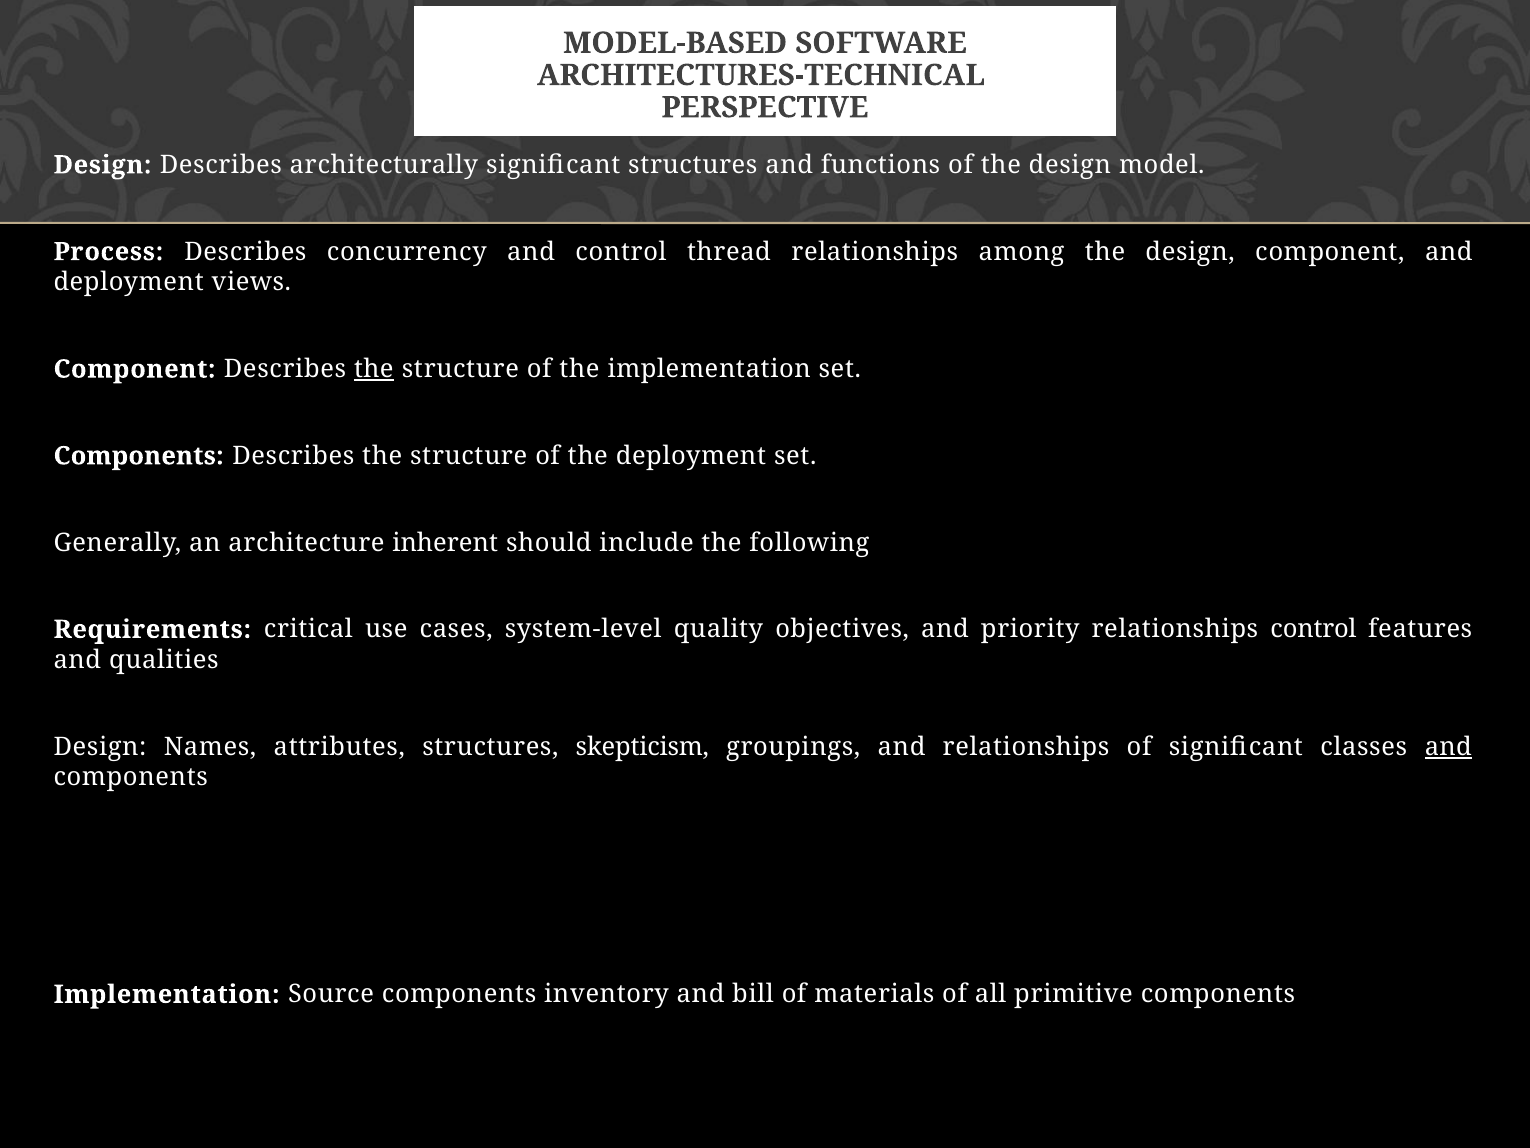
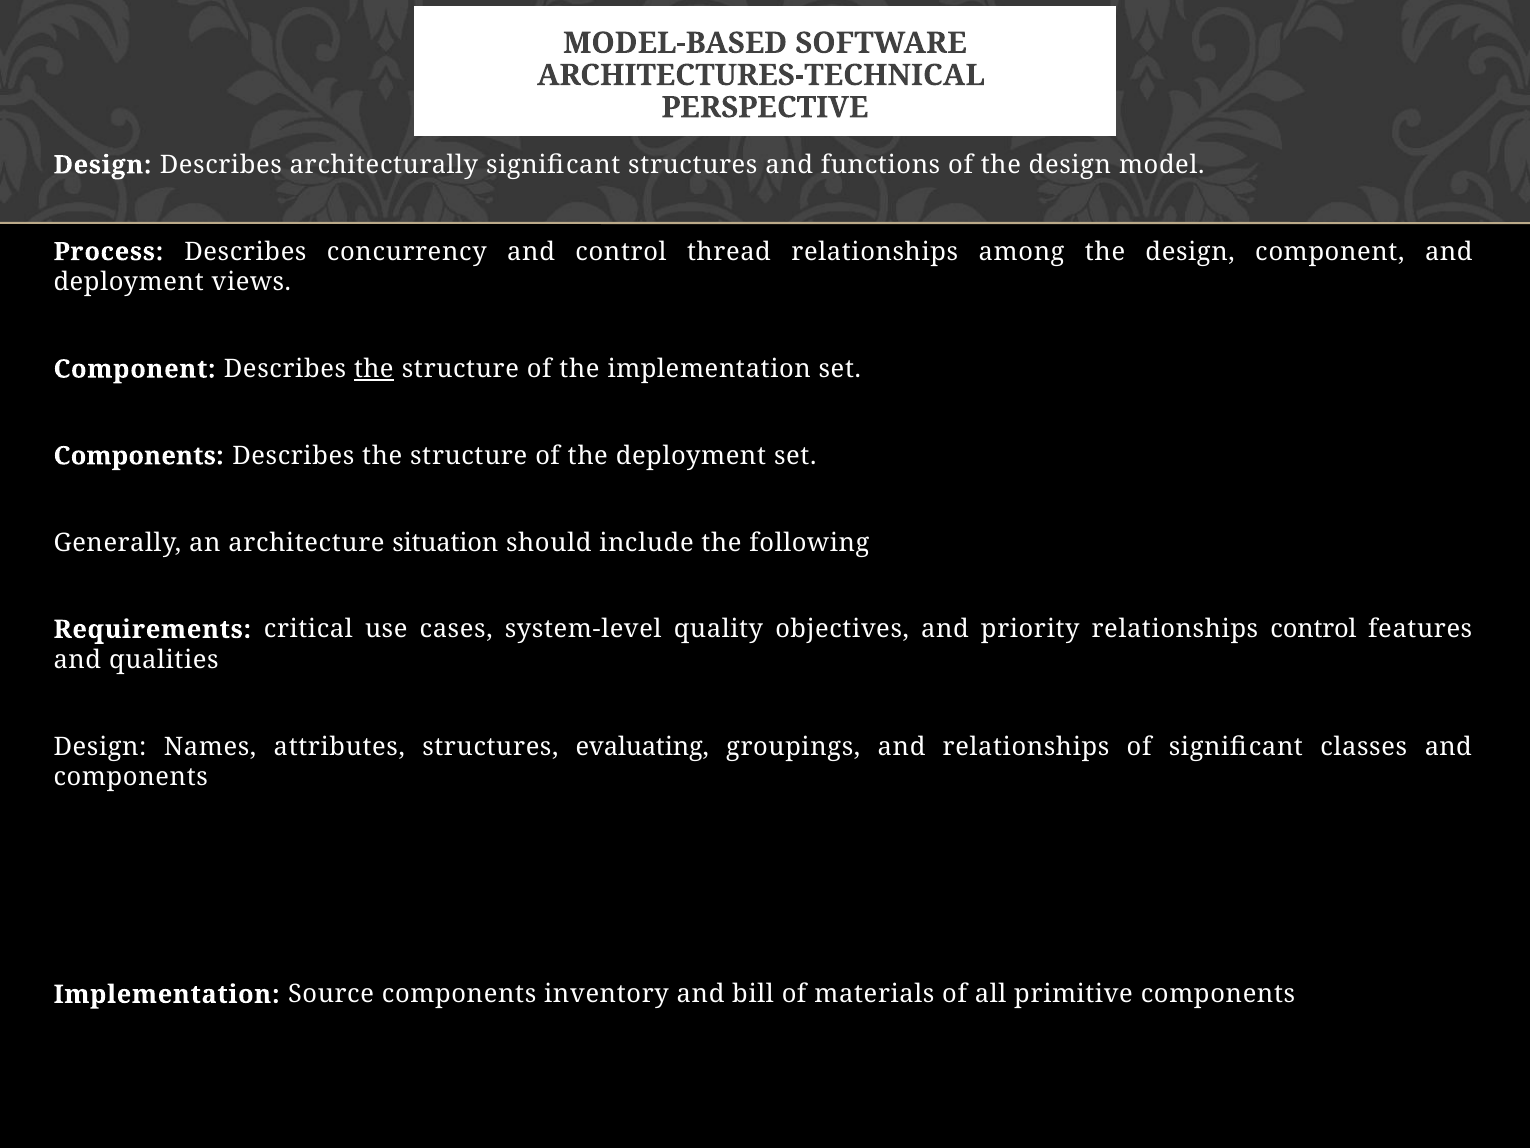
inherent: inherent -> situation (445, 543)
skepticism: skepticism -> evaluating (642, 747)
and underline: present -> none (1448, 747)
